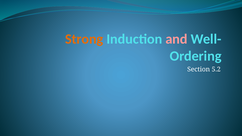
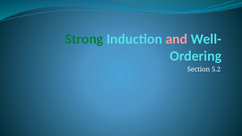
Strong colour: orange -> green (84, 39)
